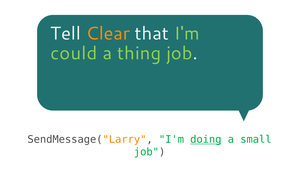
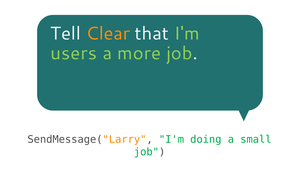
could: could -> users (74, 53)
thing: thing -> more (139, 53)
doing underline: present -> none (206, 139)
